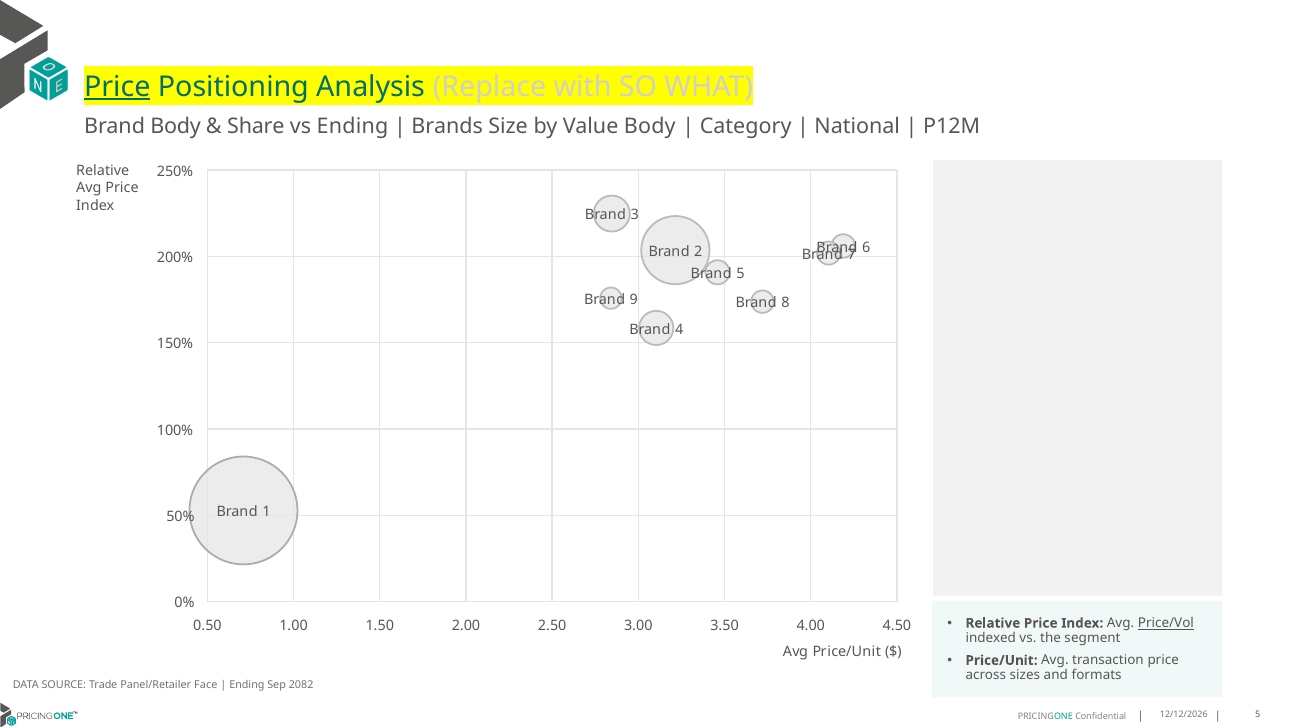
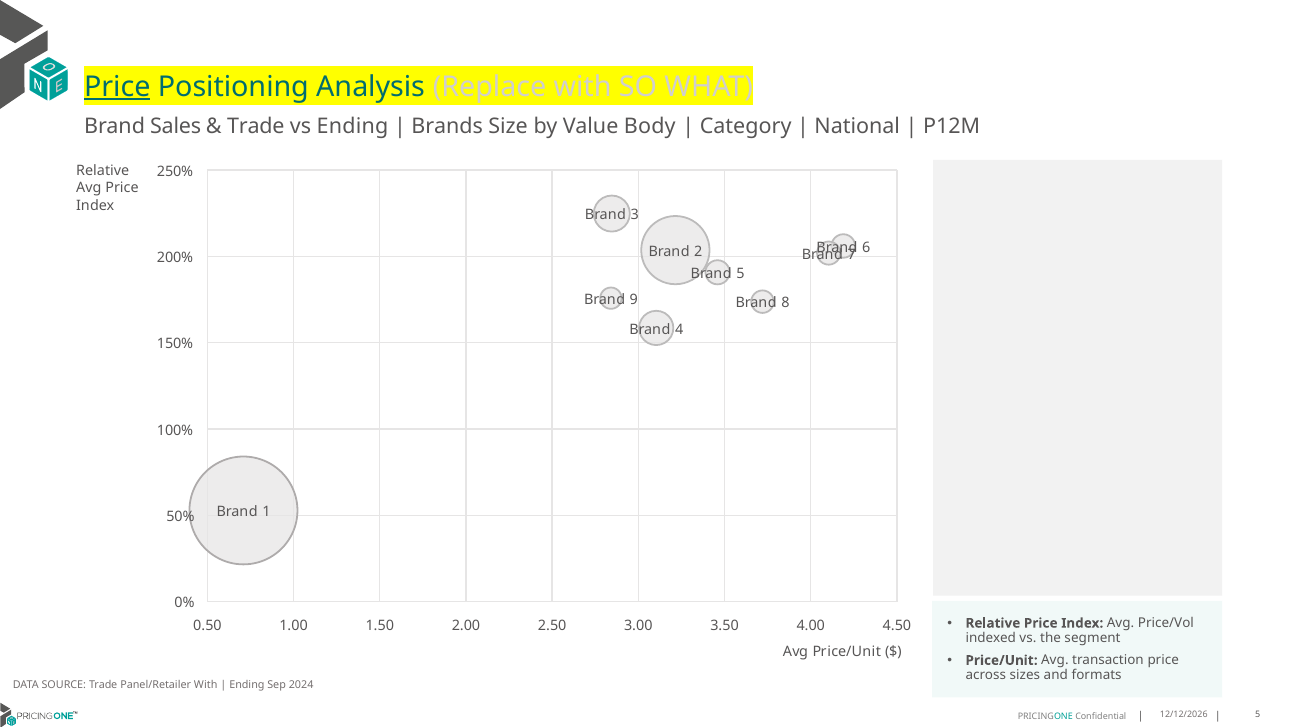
Brand Body: Body -> Sales (176, 126)
Share: Share -> Trade (256, 126)
Price/Vol underline: present -> none (1166, 623)
Panel/Retailer Face: Face -> With (206, 685)
2082: 2082 -> 2024 (301, 685)
